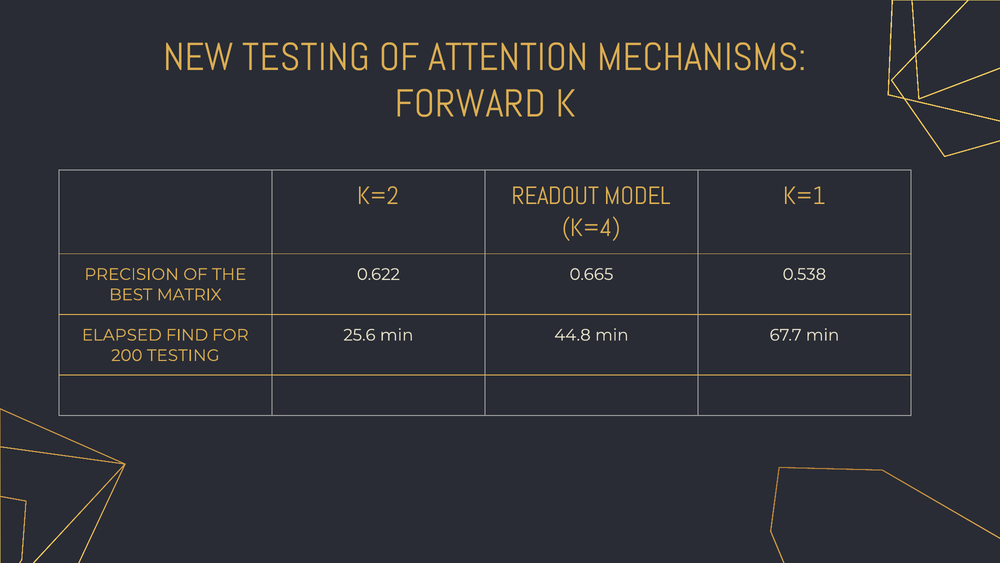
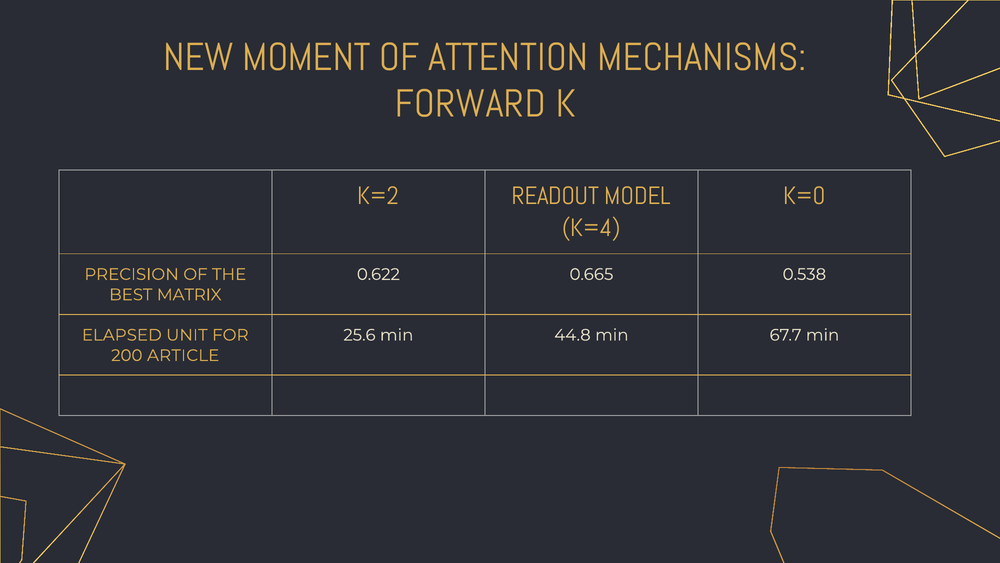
NEW TESTING: TESTING -> MOMENT (307, 57)
K=1: K=1 -> K=0 (804, 196)
FIND: FIND -> UNIT (187, 335)
200 TESTING: TESTING -> ARTICLE (183, 355)
